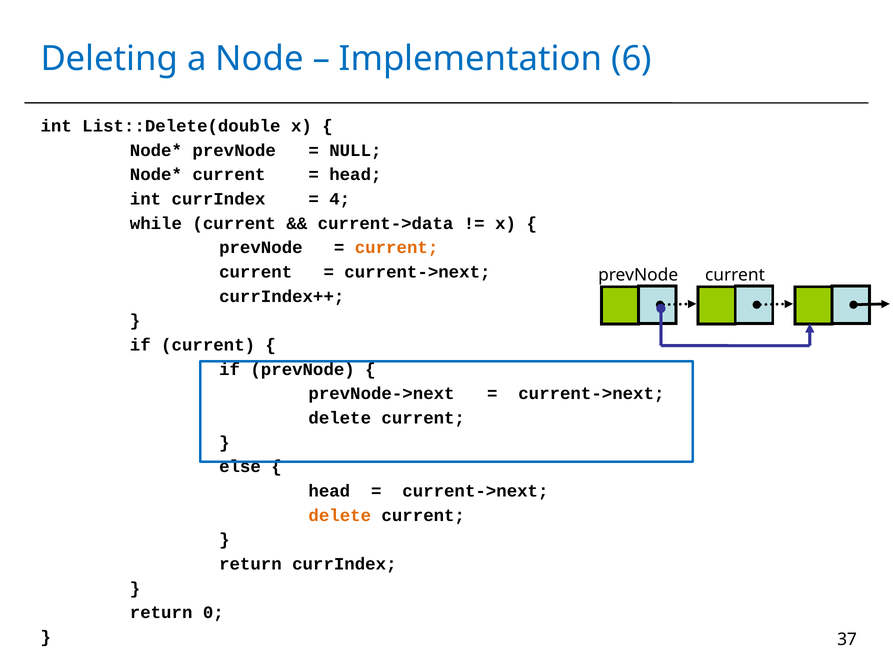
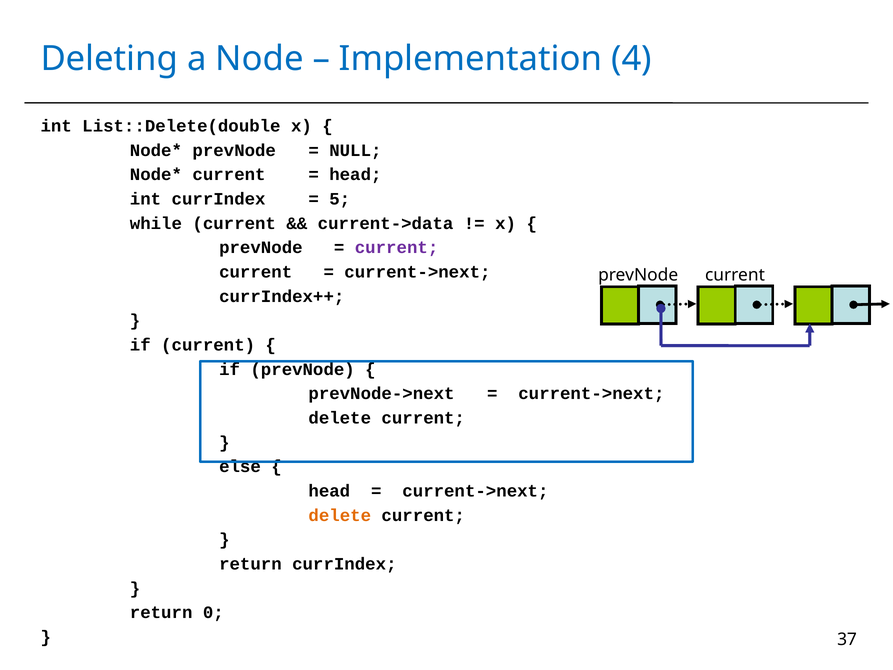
6: 6 -> 4 (631, 59)
4: 4 -> 5 (340, 199)
current colour: orange -> purple (397, 248)
